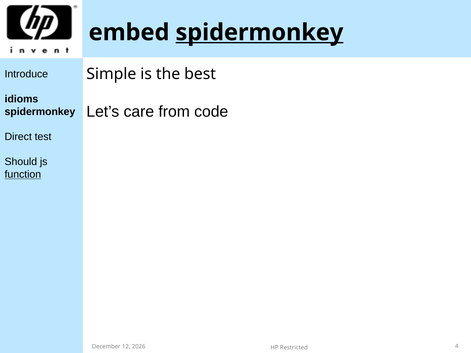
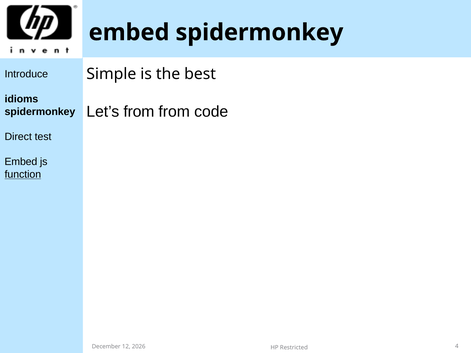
spidermonkey underline: present -> none (259, 32)
Let’s care: care -> from (139, 112)
Should: Should -> Embed (21, 162)
